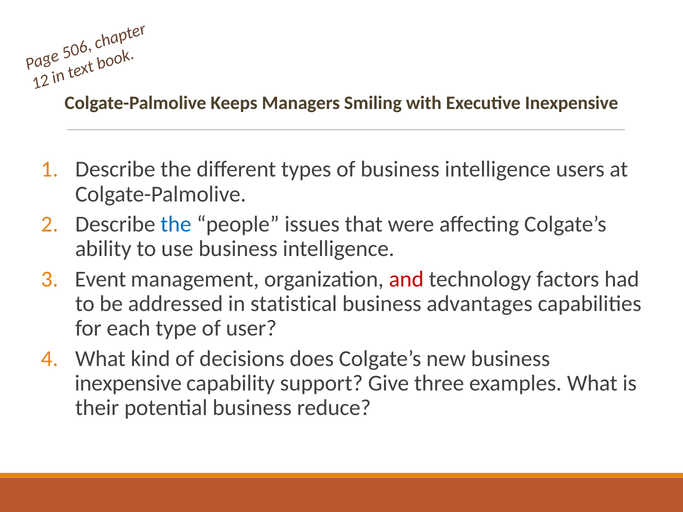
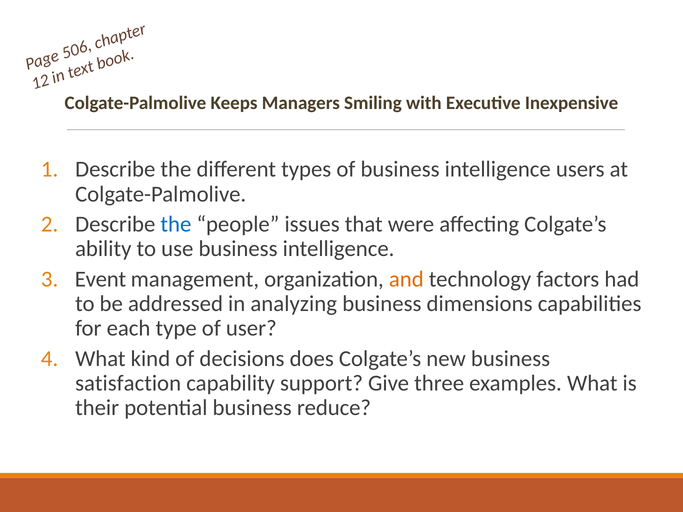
and colour: red -> orange (406, 279)
statistical: statistical -> analyzing (294, 304)
advantages: advantages -> dimensions (480, 304)
inexpensive: inexpensive -> satisfaction (128, 383)
